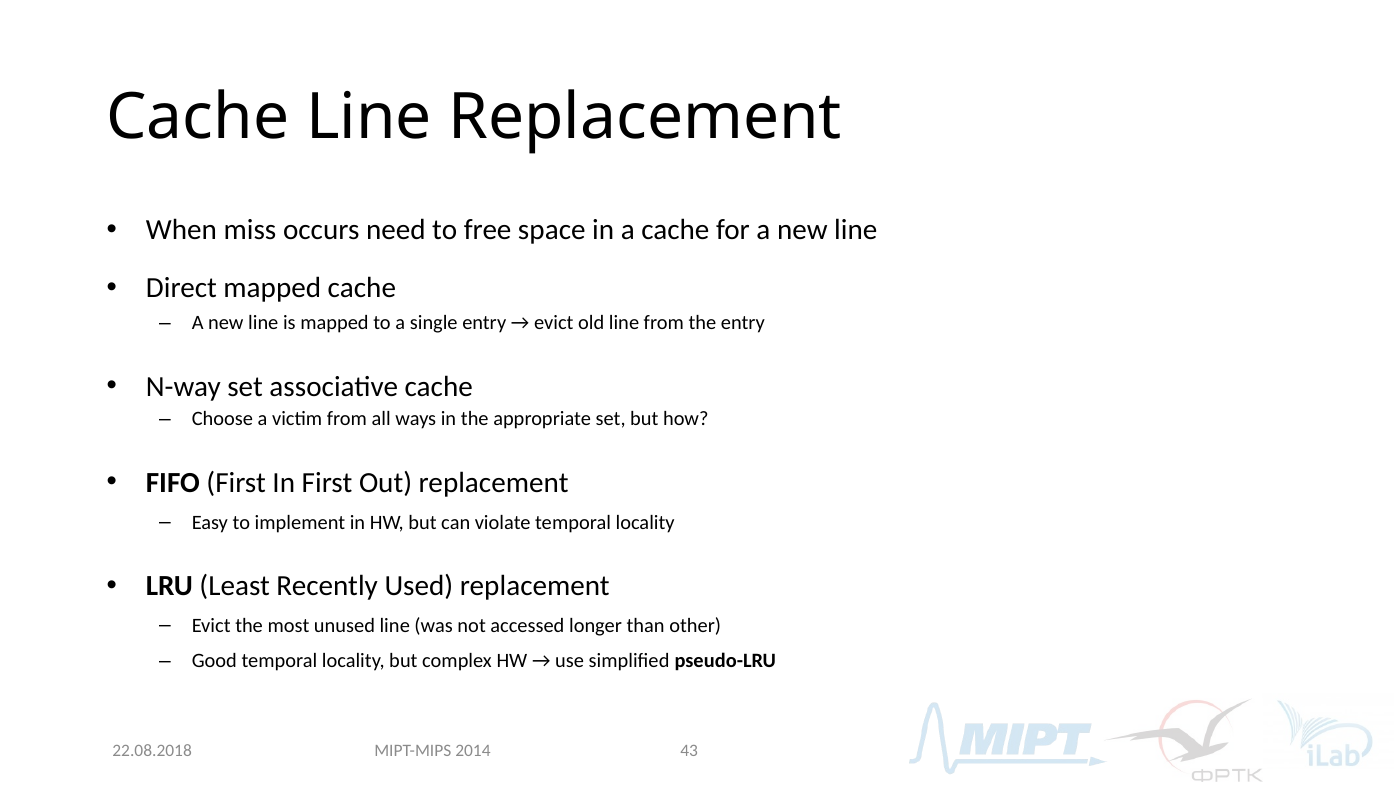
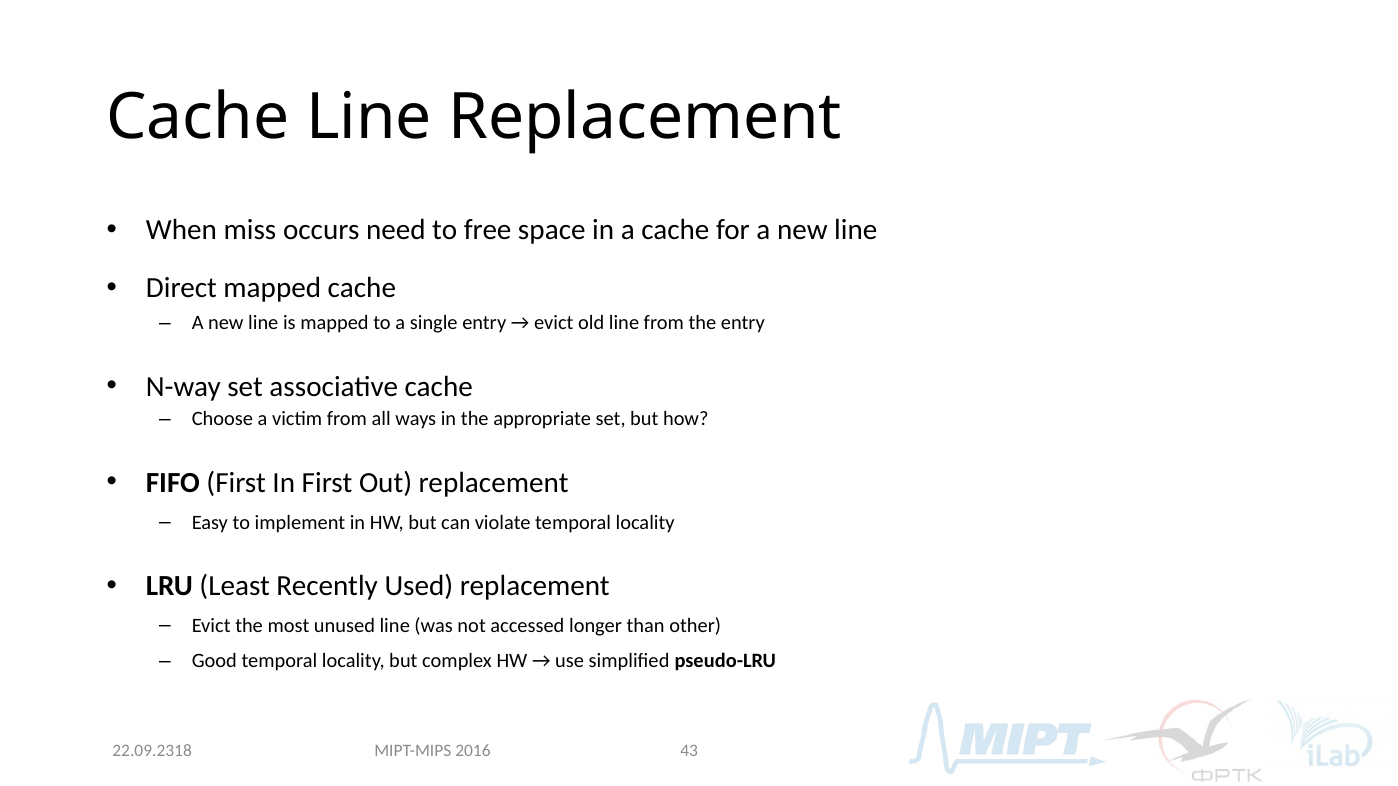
22.08.2018: 22.08.2018 -> 22.09.2318 (152, 751)
2014: 2014 -> 2016 (473, 751)
